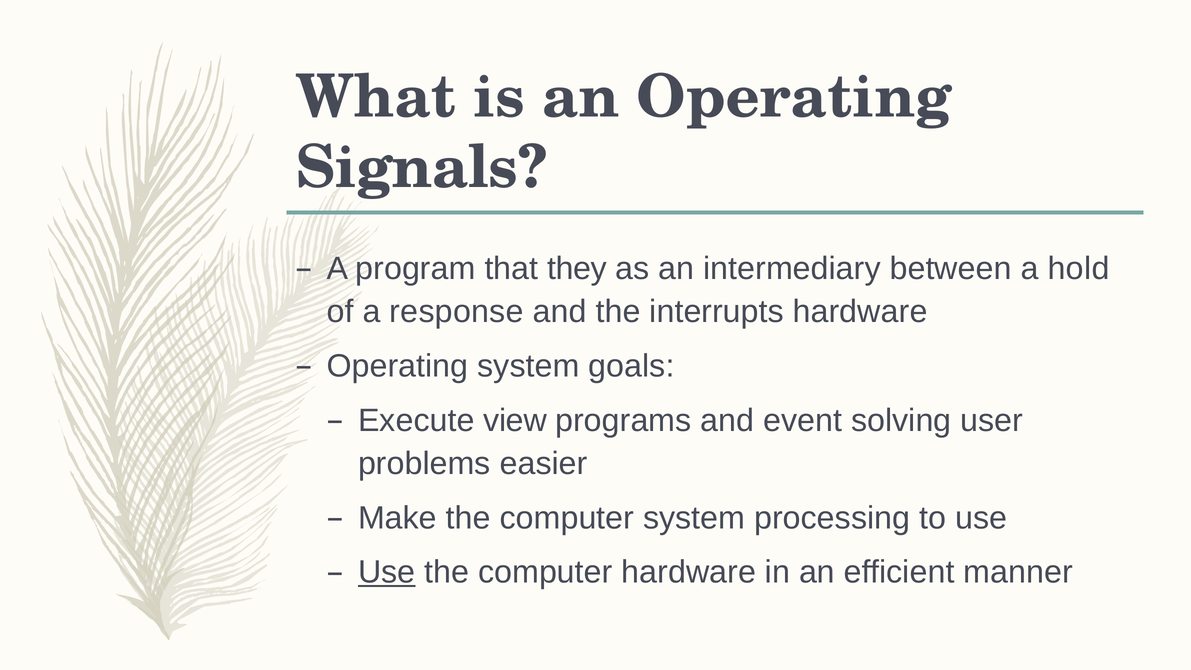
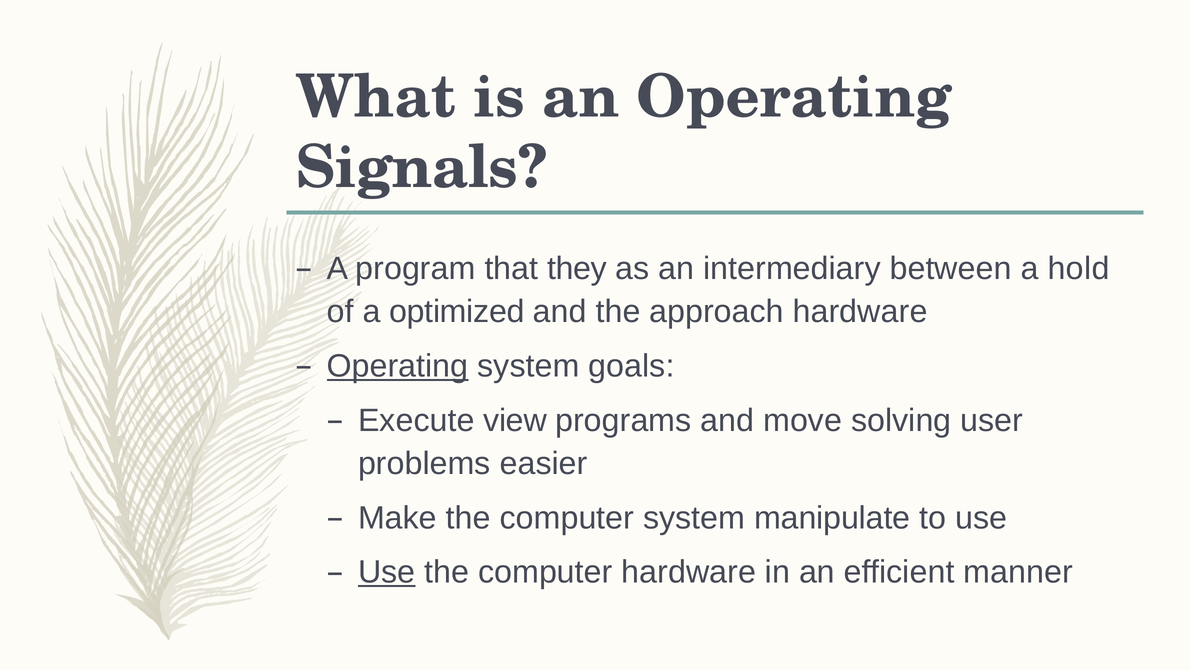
response: response -> optimized (457, 311)
interrupts: interrupts -> approach (717, 311)
Operating underline: none -> present (398, 366)
event: event -> move (803, 420)
processing: processing -> manipulate (832, 518)
